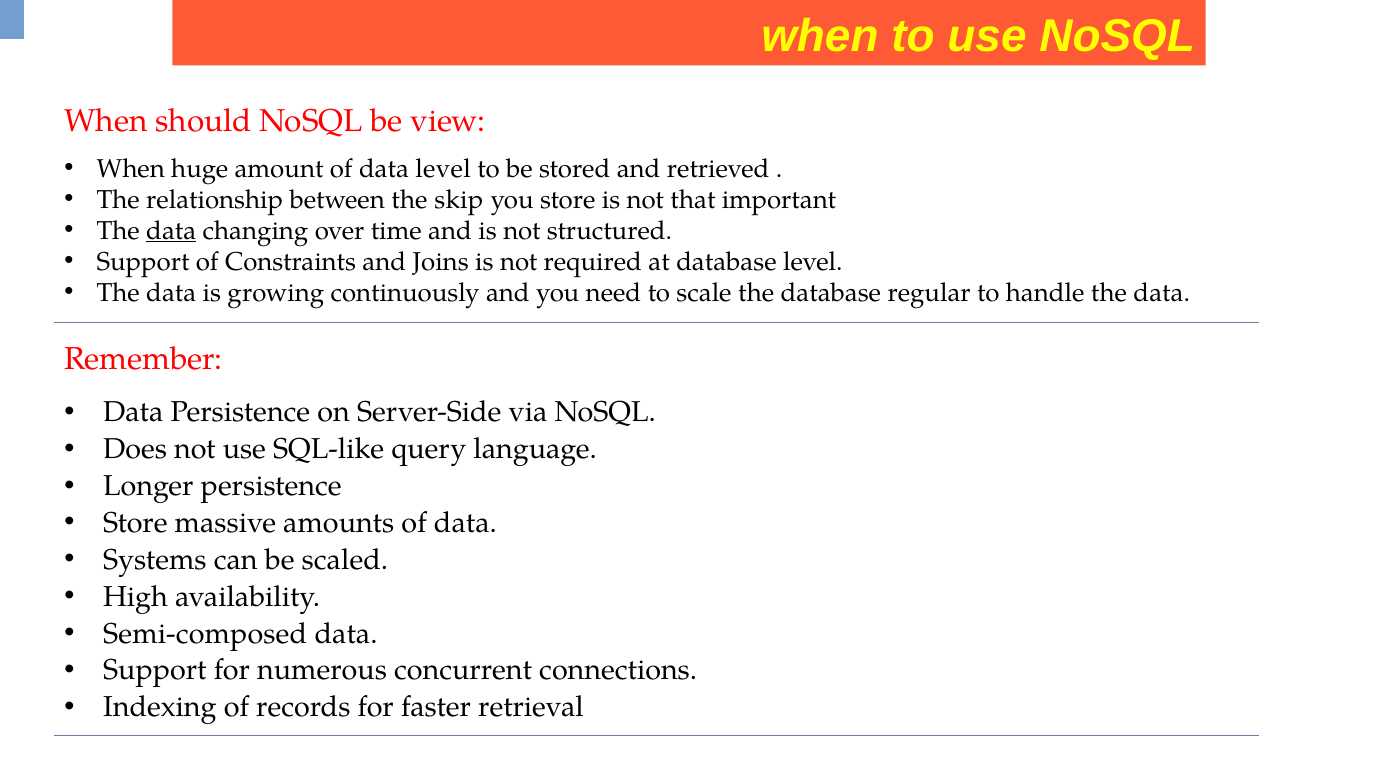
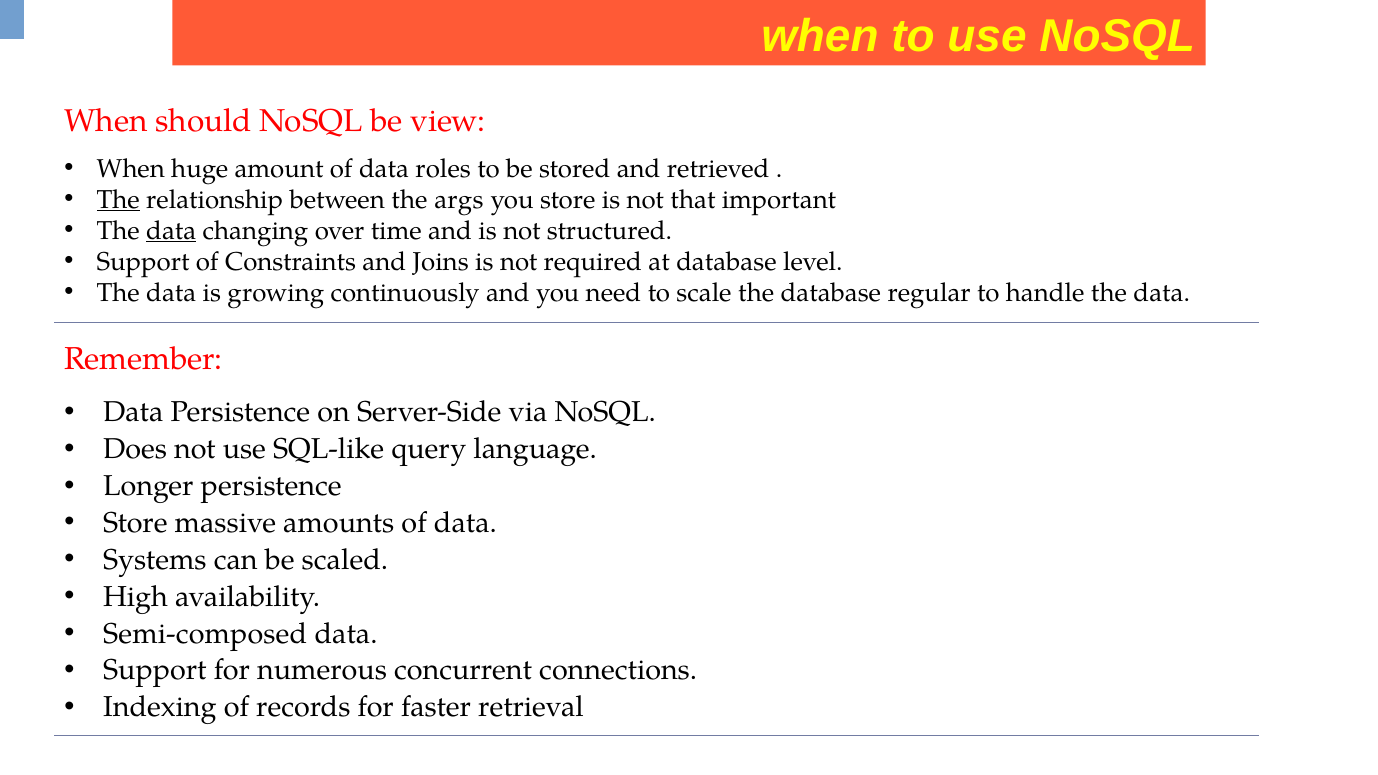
data level: level -> roles (443, 169)
The underline: none -> present (118, 200)
skip: skip -> args (459, 200)
